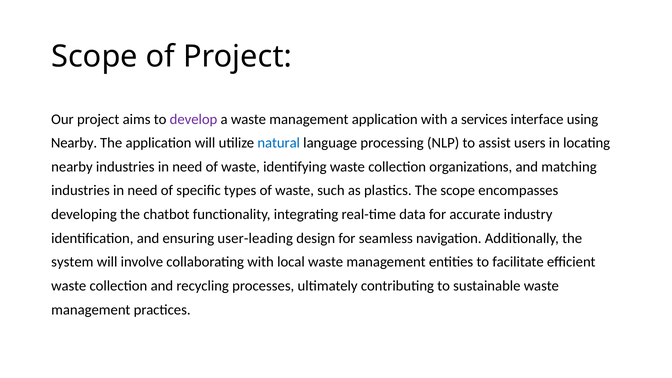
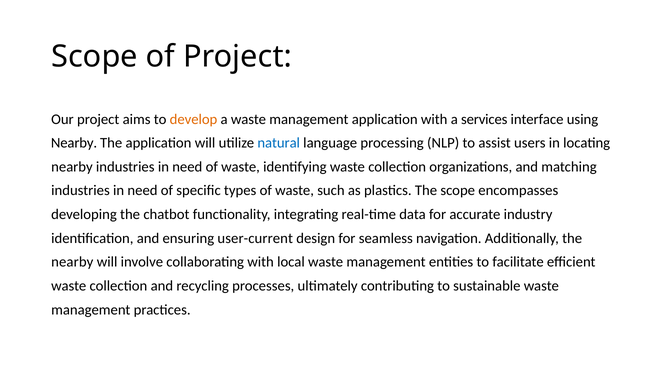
develop colour: purple -> orange (194, 119)
user-leading: user-leading -> user-current (255, 238)
system: system -> nearby (72, 262)
